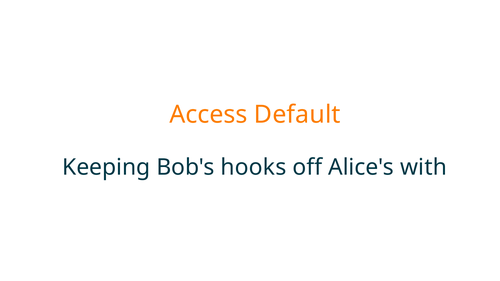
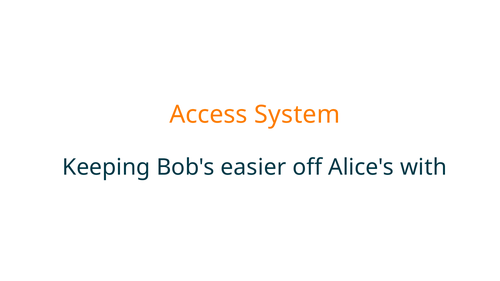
Default: Default -> System (297, 115)
hooks: hooks -> easier (253, 167)
